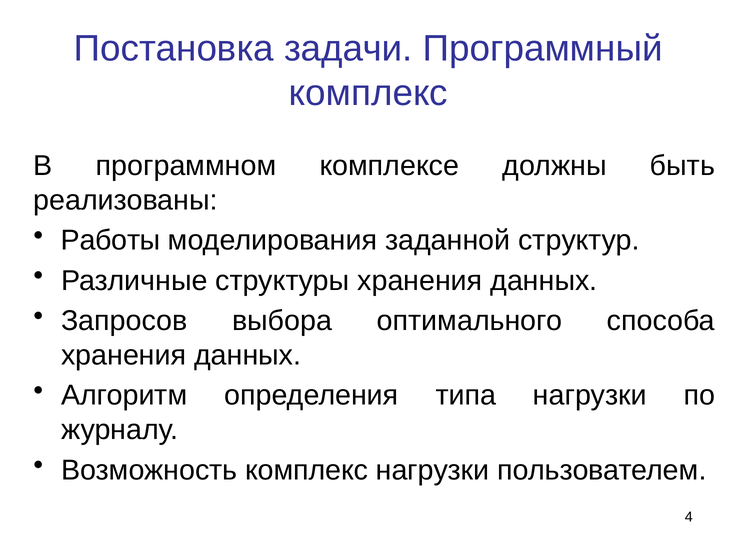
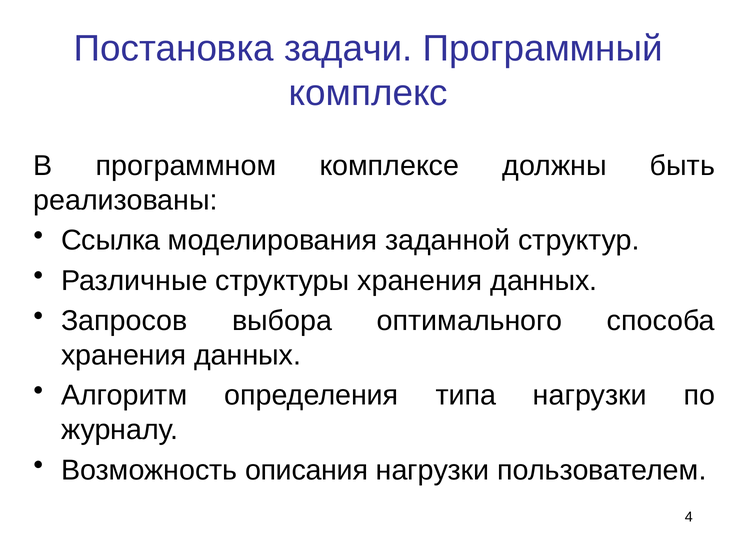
Работы: Работы -> Ссылка (111, 240)
Возможность комплекс: комплекс -> описания (307, 470)
